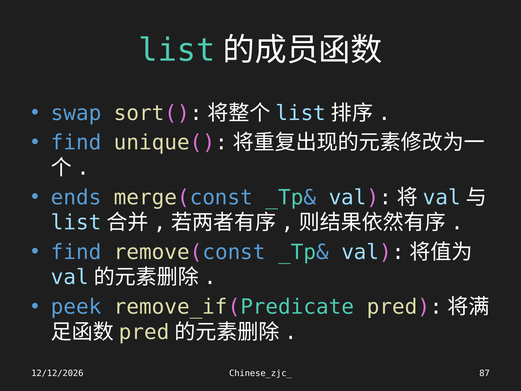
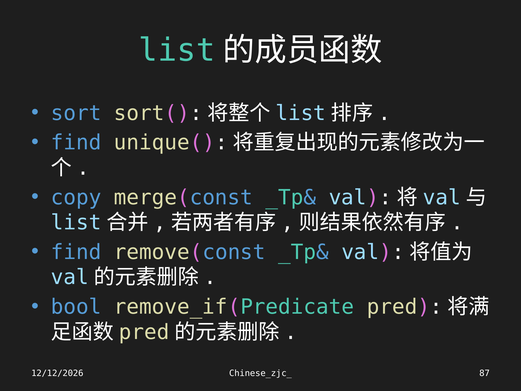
swap: swap -> sort (76, 113)
ends: ends -> copy (76, 197)
peek: peek -> bool (76, 307)
